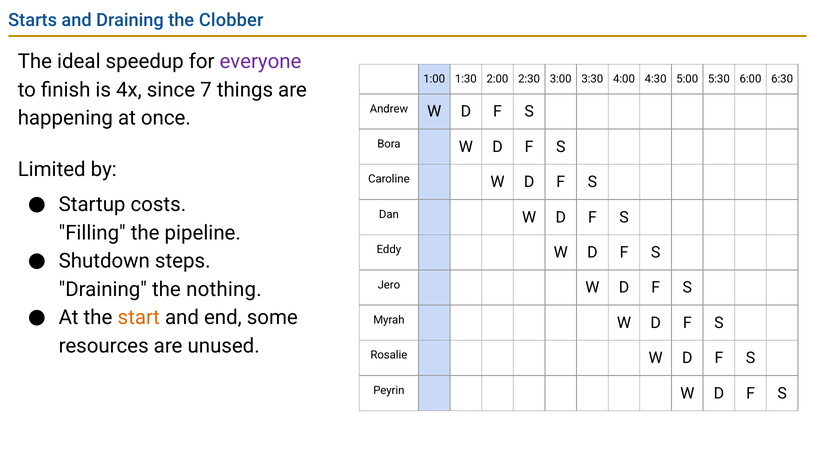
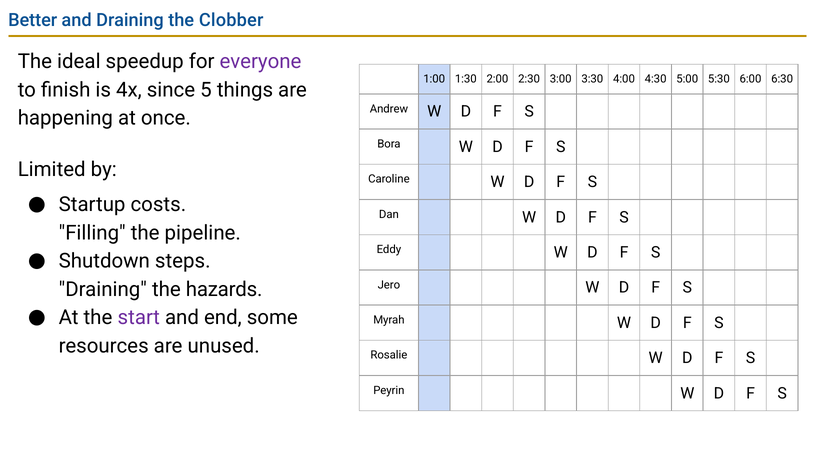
Starts: Starts -> Better (33, 20)
7: 7 -> 5 (206, 90)
nothing: nothing -> hazards (224, 289)
start colour: orange -> purple (139, 317)
